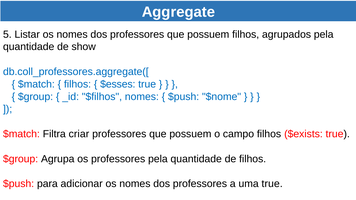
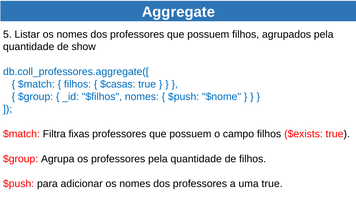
$esses: $esses -> $casas (118, 84)
criar: criar -> fixas (79, 134)
